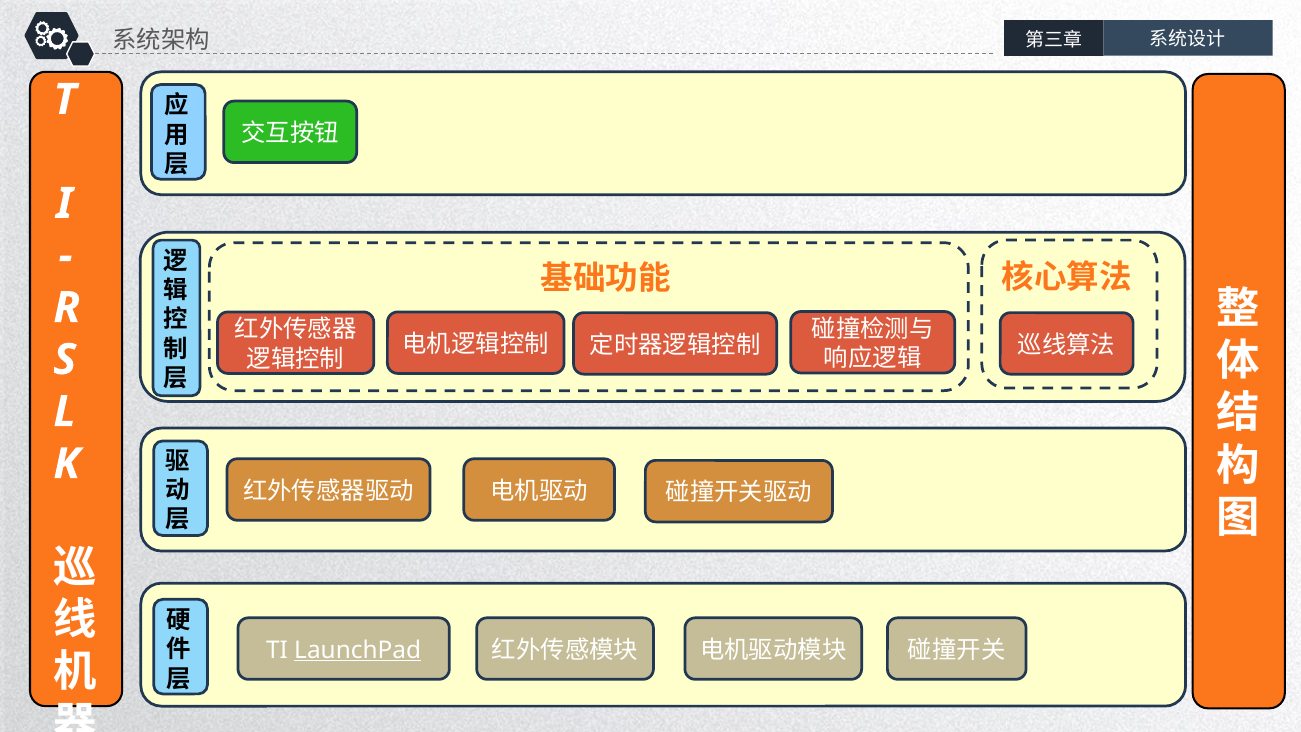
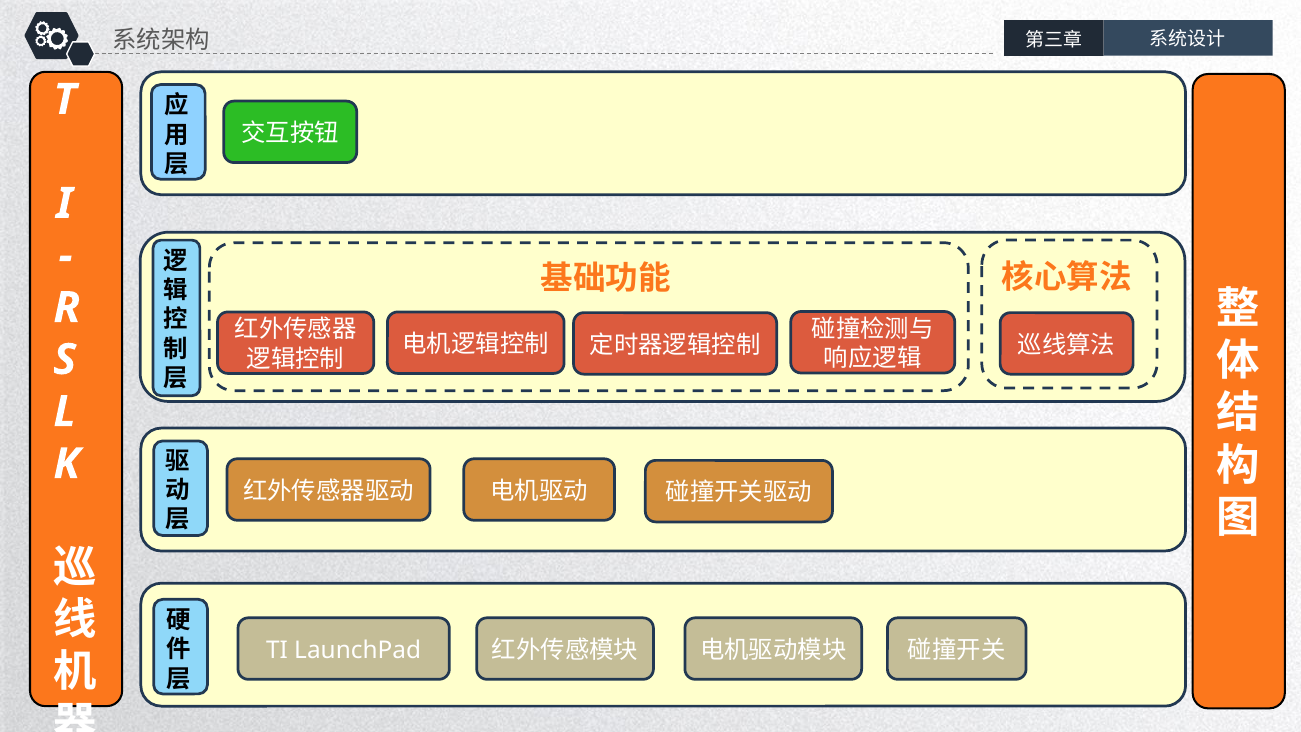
LaunchPad underline: present -> none (358, 650)
